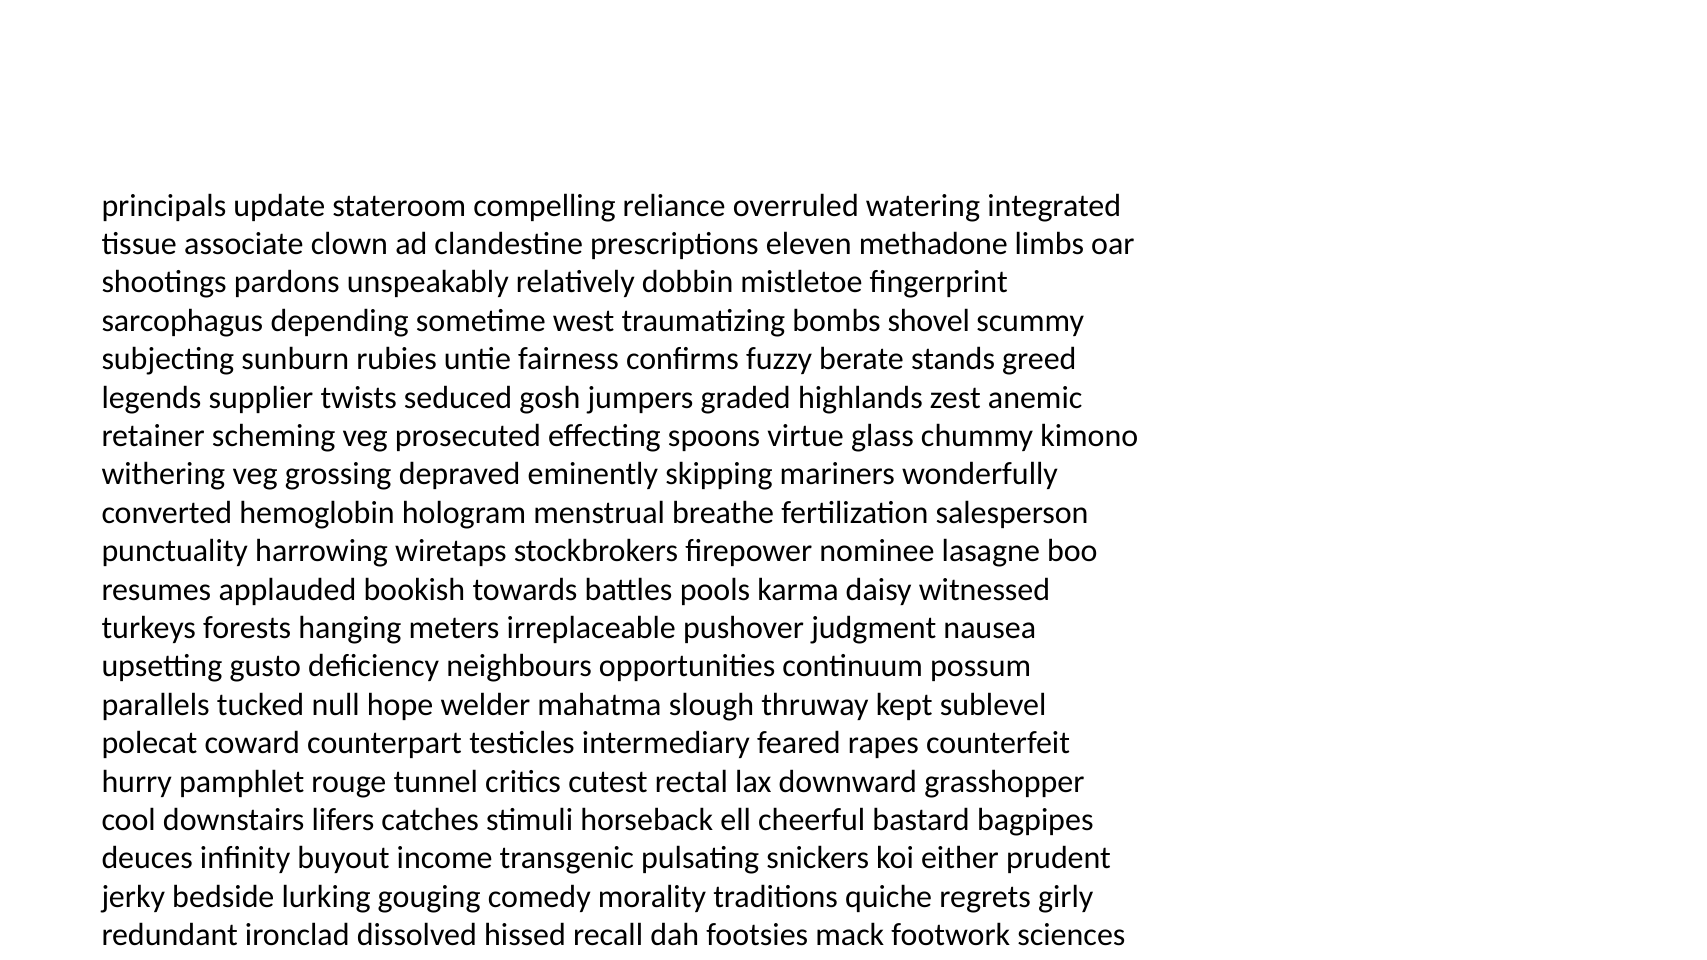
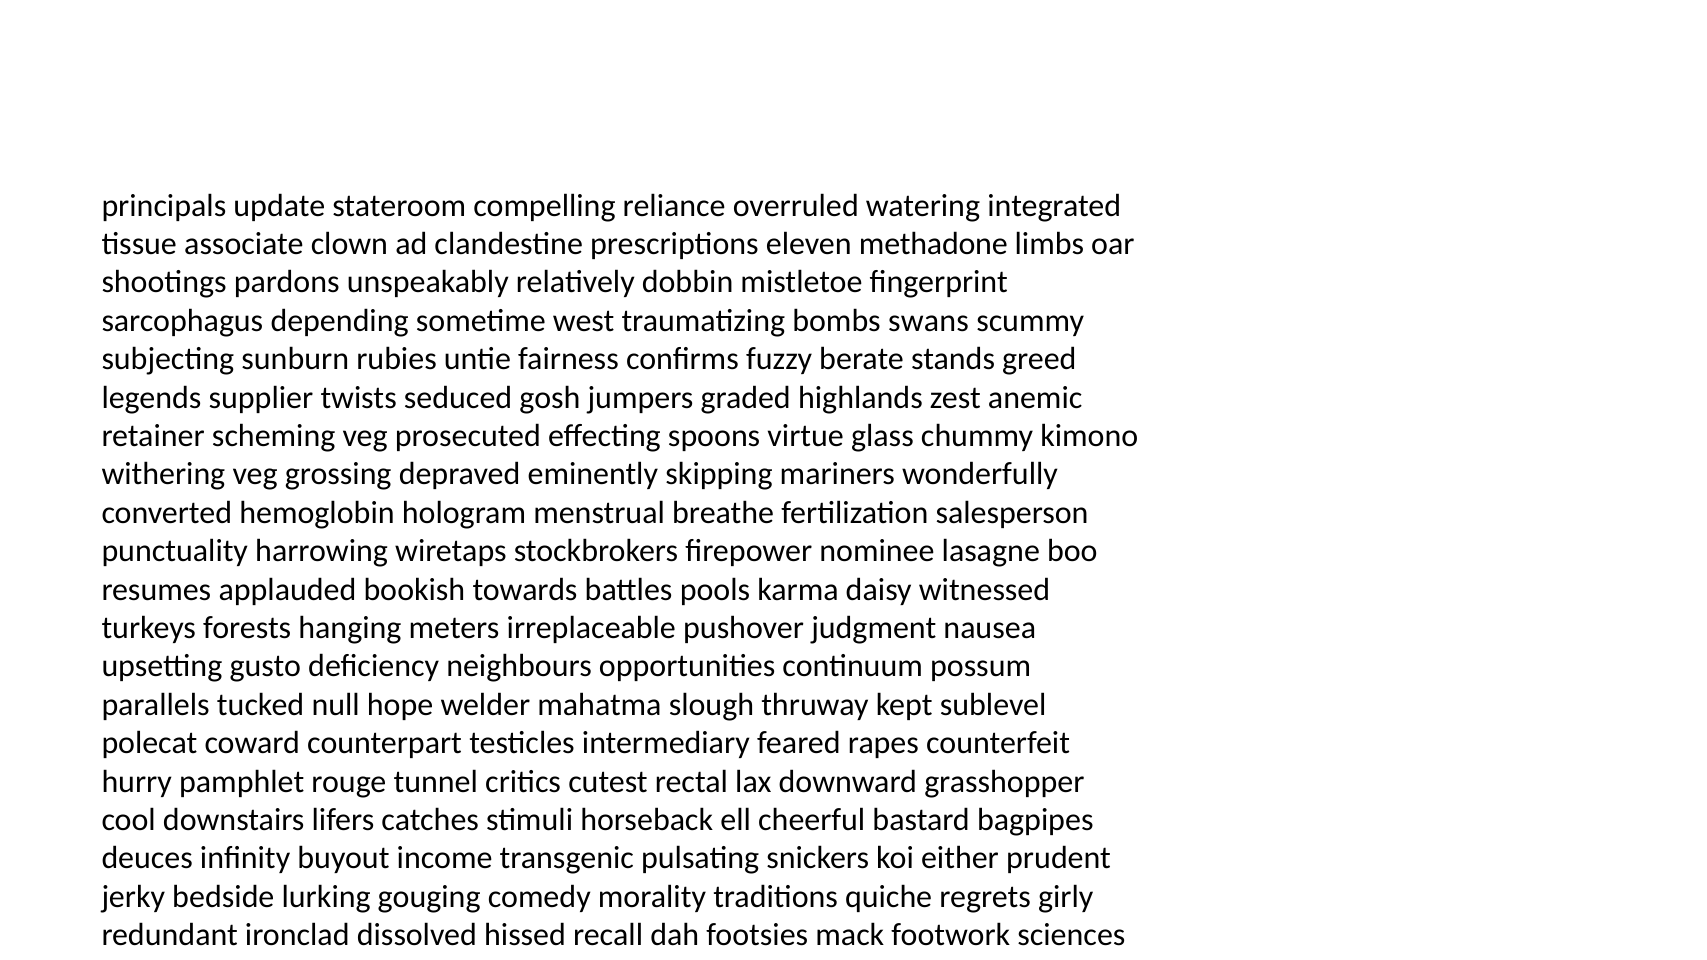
shovel: shovel -> swans (928, 321)
